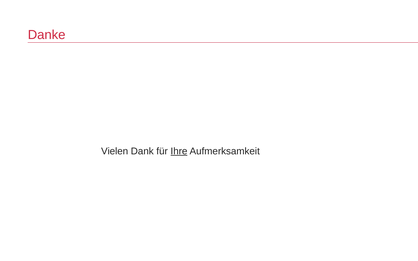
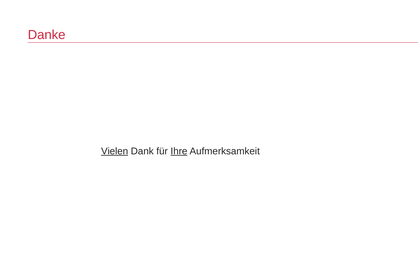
Vielen underline: none -> present (115, 151)
